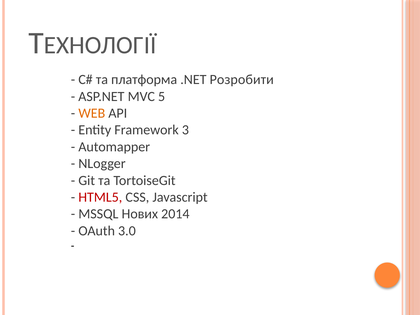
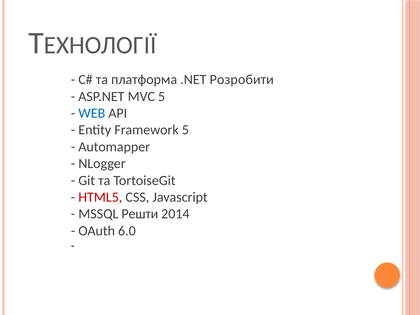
WEB colour: orange -> blue (92, 113)
Framework 3: 3 -> 5 (185, 130)
Нових: Нових -> Решти (140, 214)
3.0: 3.0 -> 6.0 (127, 231)
